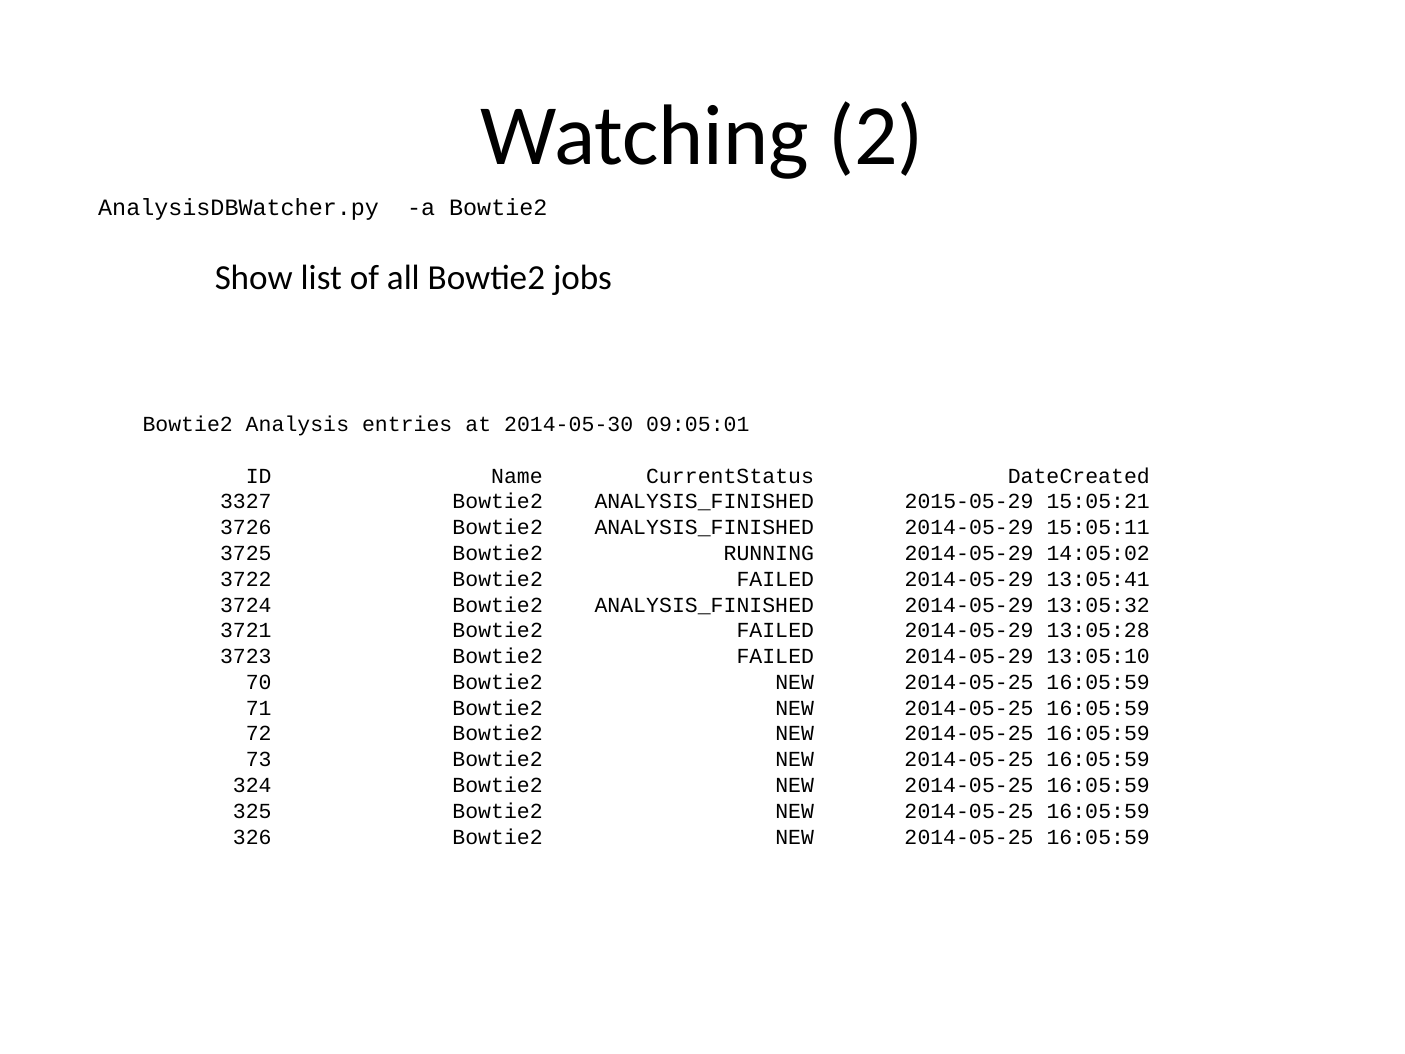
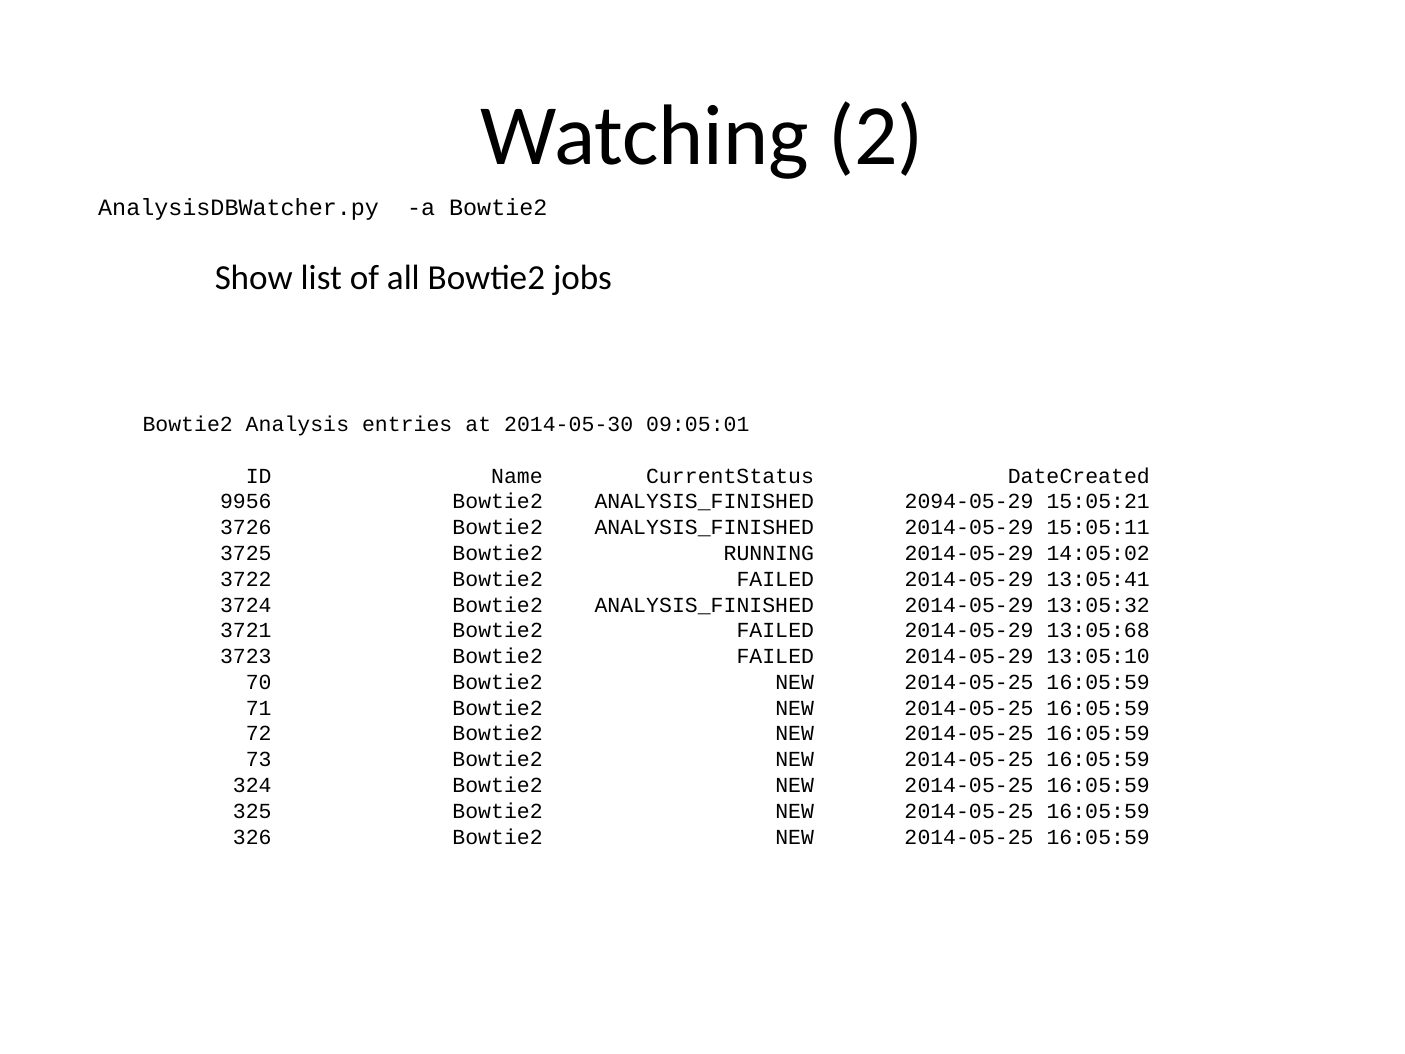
3327: 3327 -> 9956 (246, 502)
2015-05-29: 2015-05-29 -> 2094-05-29 (969, 502)
13:05:28: 13:05:28 -> 13:05:68 (1098, 631)
